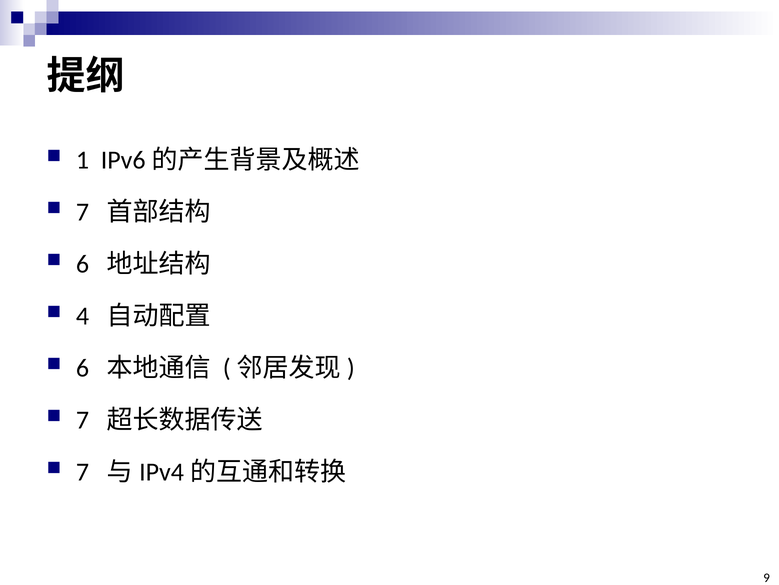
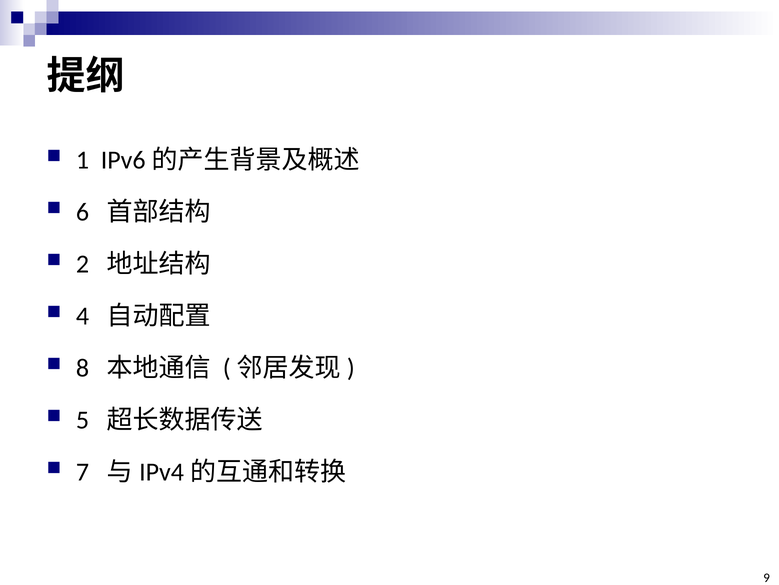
7: 7 -> 6 (83, 212)
6: 6 -> 2 (83, 264)
6: 6 -> 8 (83, 368)
7: 7 -> 5 (83, 420)
